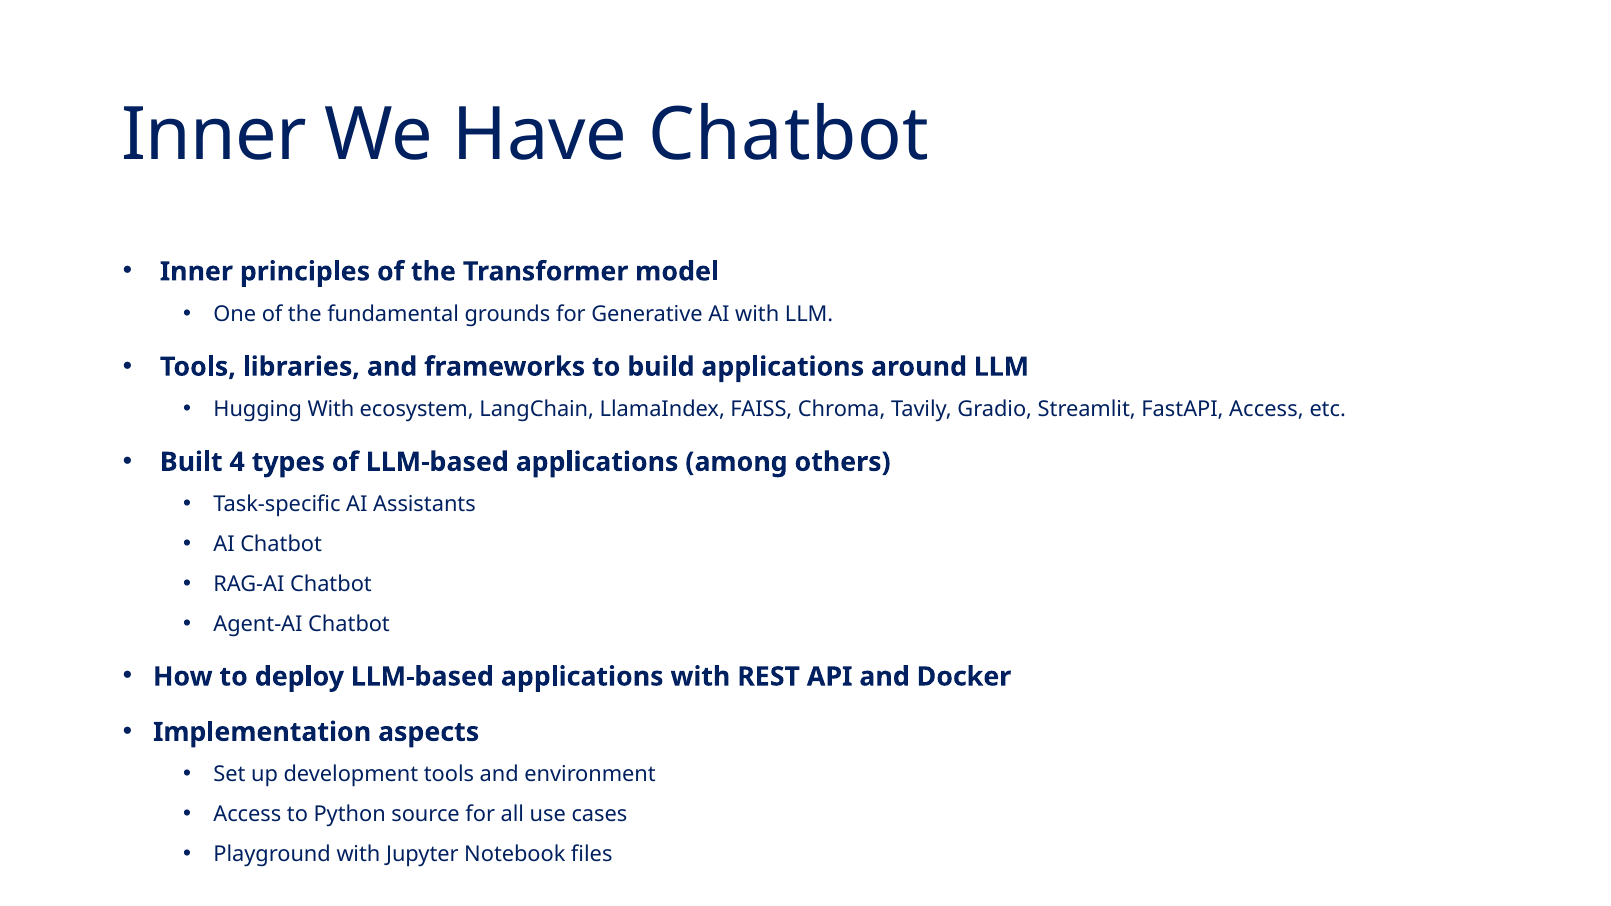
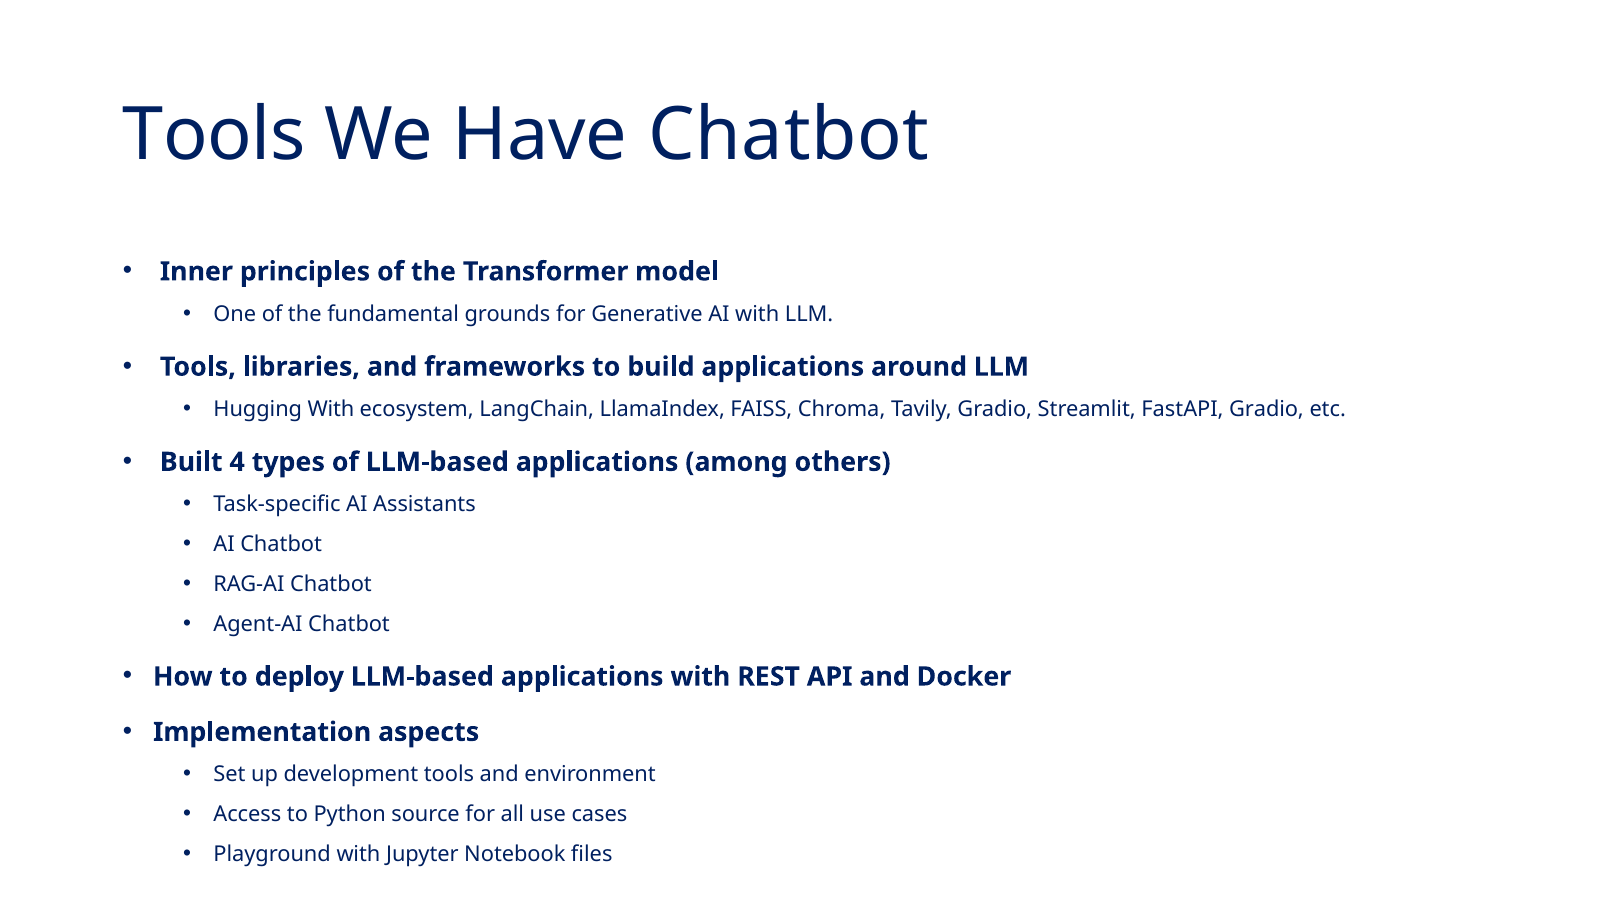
Inner: Inner -> Tools (214, 135)
FastAPI Access: Access -> Gradio (1267, 409)
